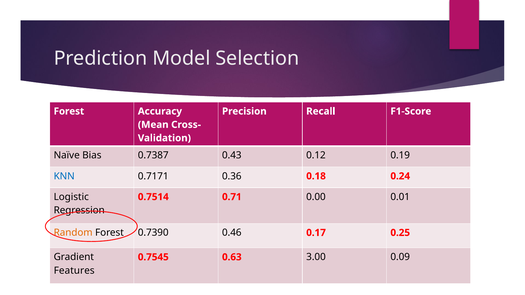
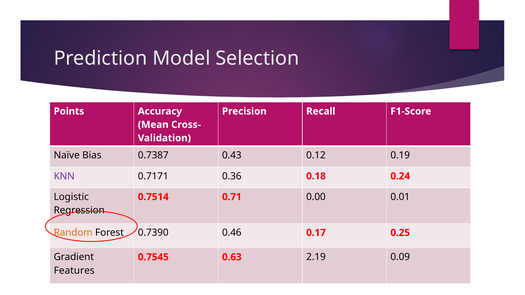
Forest: Forest -> Points (69, 111)
KNN colour: blue -> purple (64, 176)
3.00: 3.00 -> 2.19 (316, 257)
